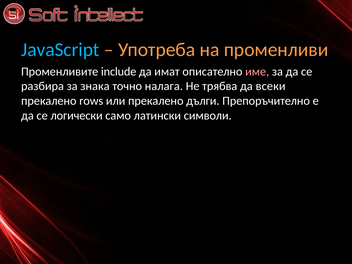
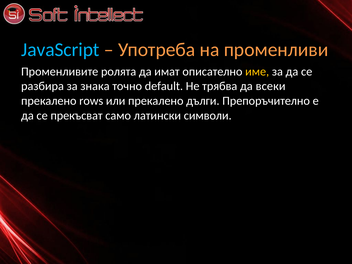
include: include -> ролята (119, 72)
име colour: pink -> yellow (257, 72)
налага: налага -> default (164, 86)
логически: логически -> прекъсват (77, 115)
